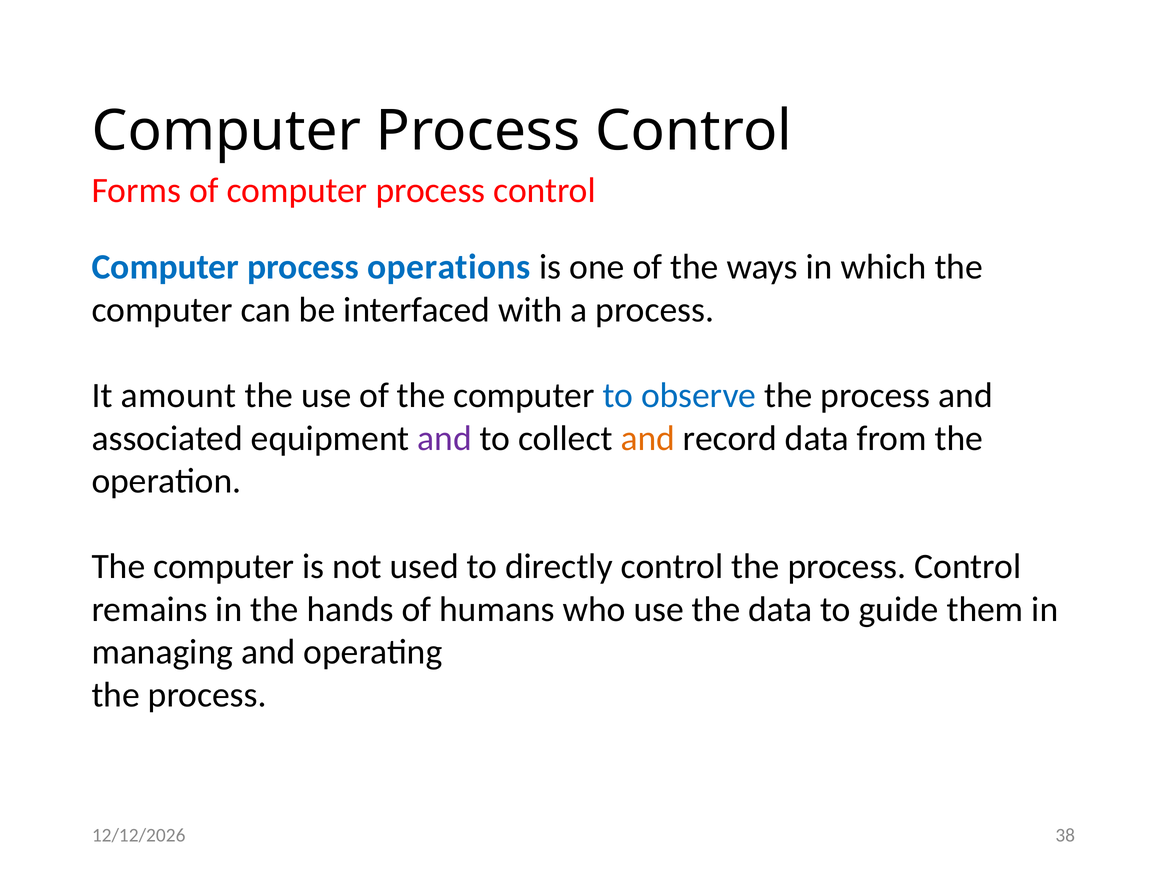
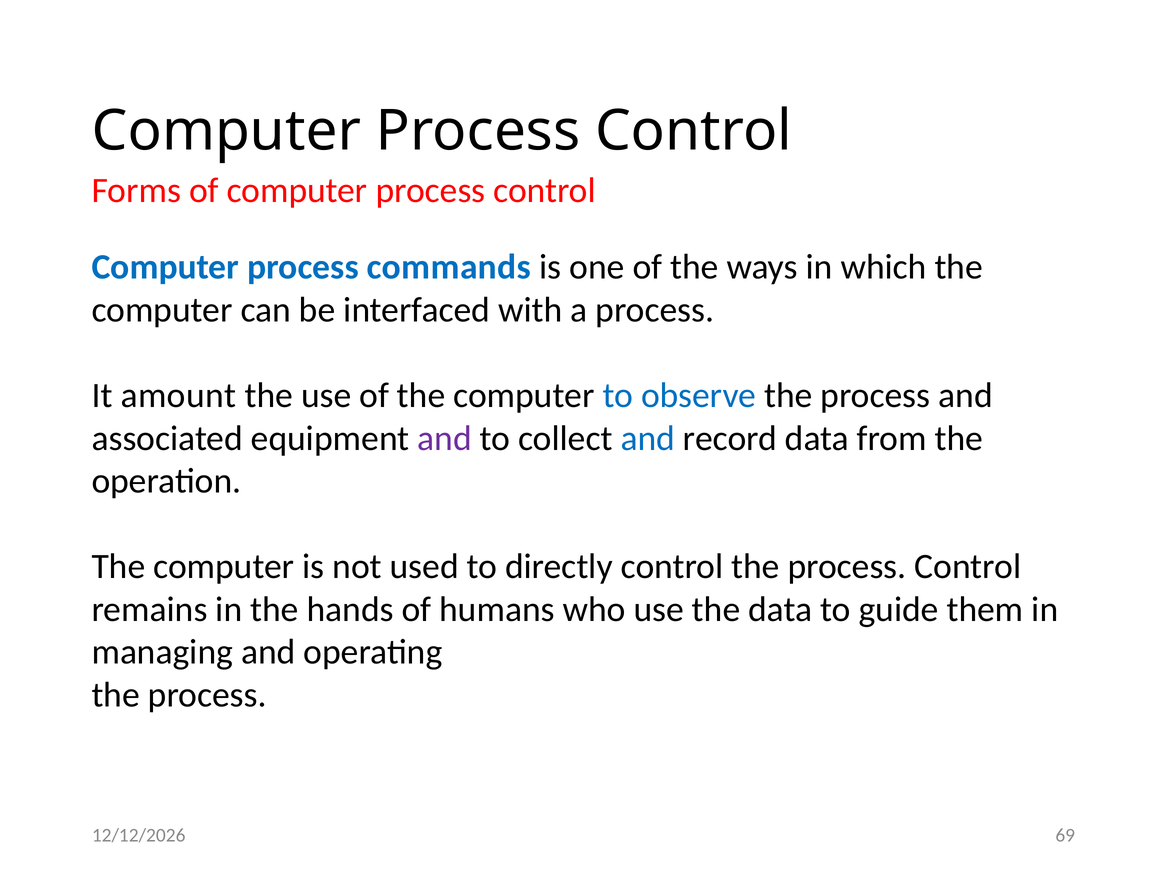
operations: operations -> commands (449, 267)
and colour: orange -> blue (648, 438)
38: 38 -> 69 (1065, 836)
